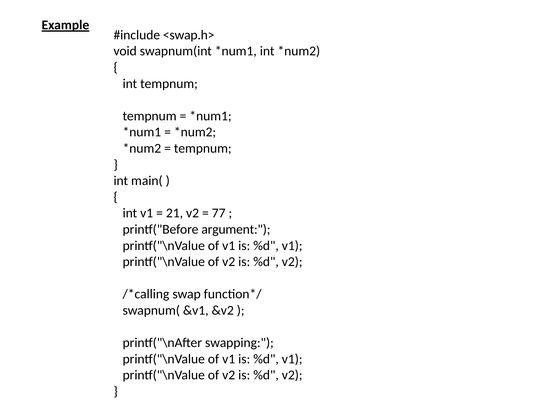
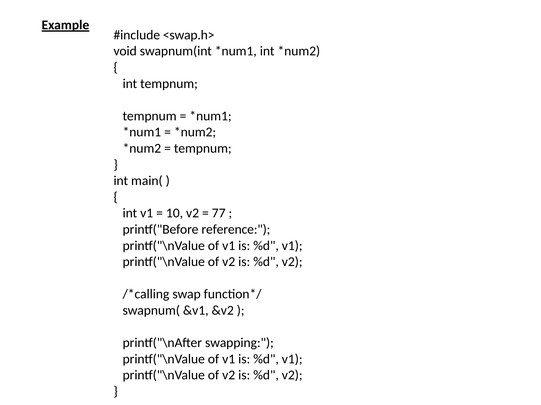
21: 21 -> 10 (175, 214)
argument: argument -> reference (236, 230)
